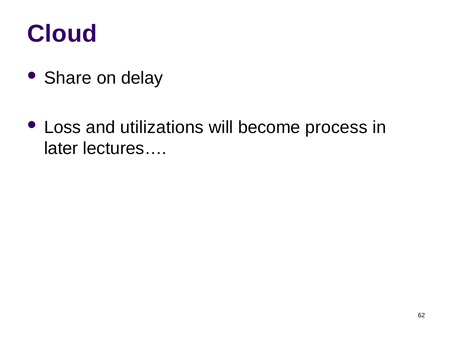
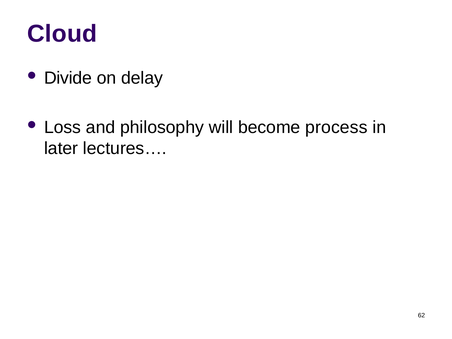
Share: Share -> Divide (68, 78)
utilizations: utilizations -> philosophy (162, 127)
